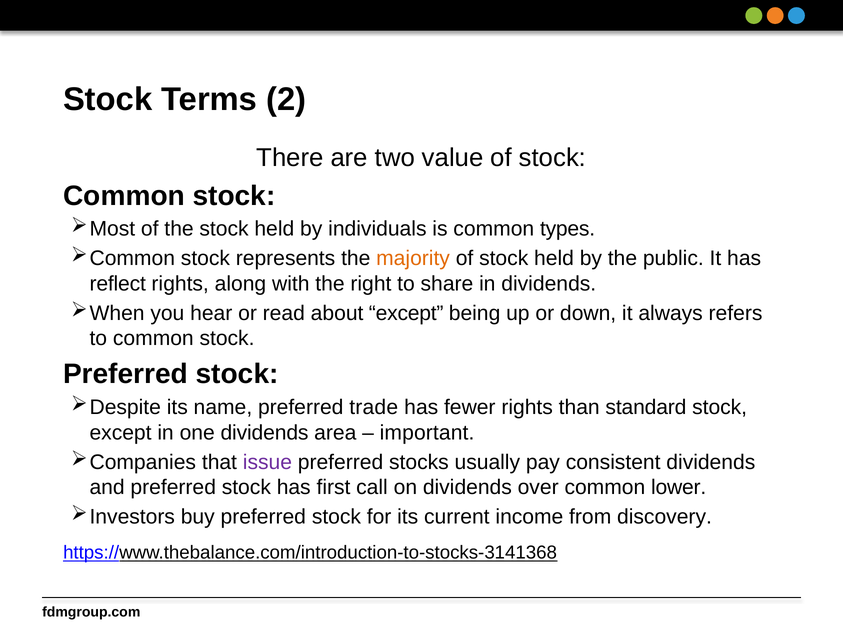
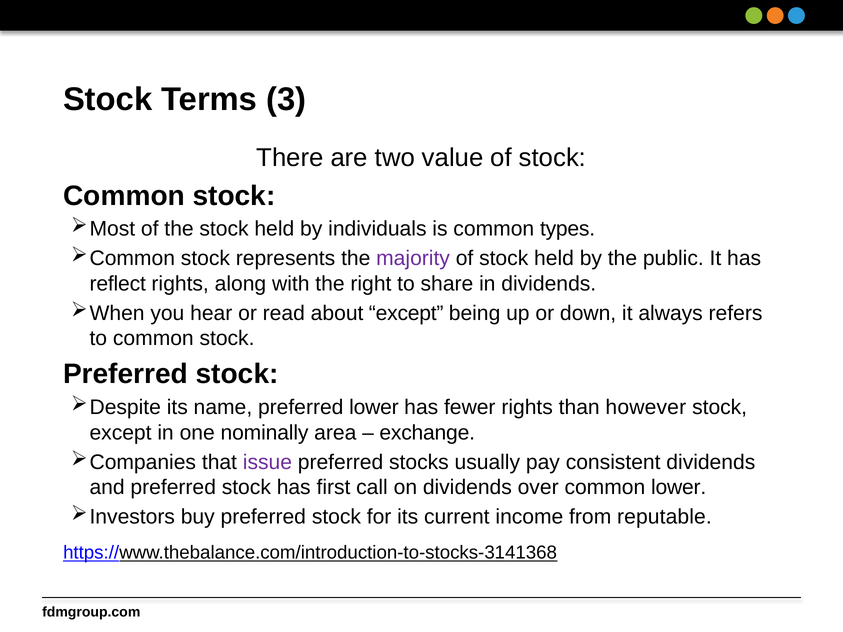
2: 2 -> 3 (286, 99)
majority colour: orange -> purple (413, 259)
preferred trade: trade -> lower (374, 407)
standard: standard -> however (646, 407)
one dividends: dividends -> nominally (265, 433)
important: important -> exchange (427, 433)
discovery: discovery -> reputable (664, 517)
